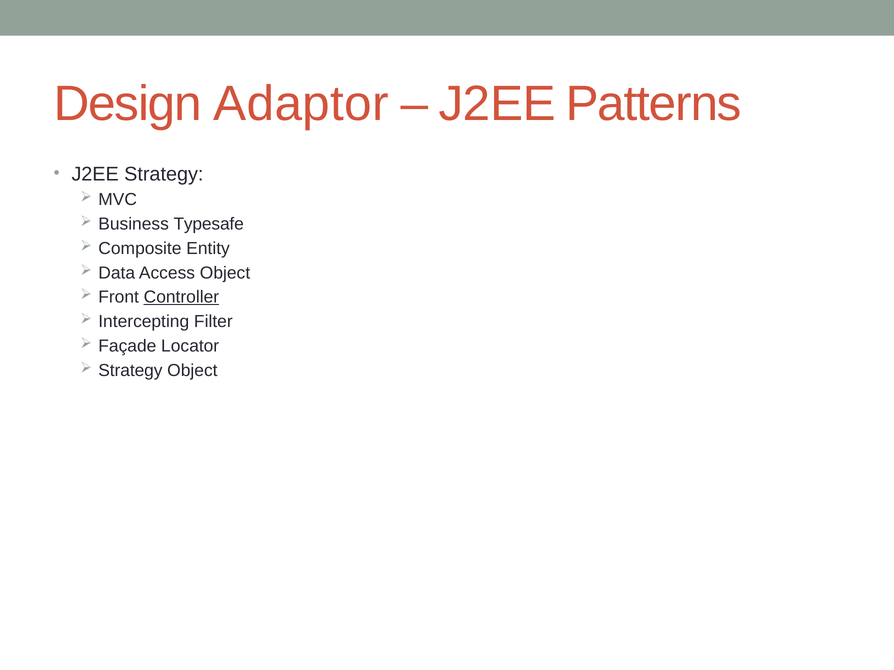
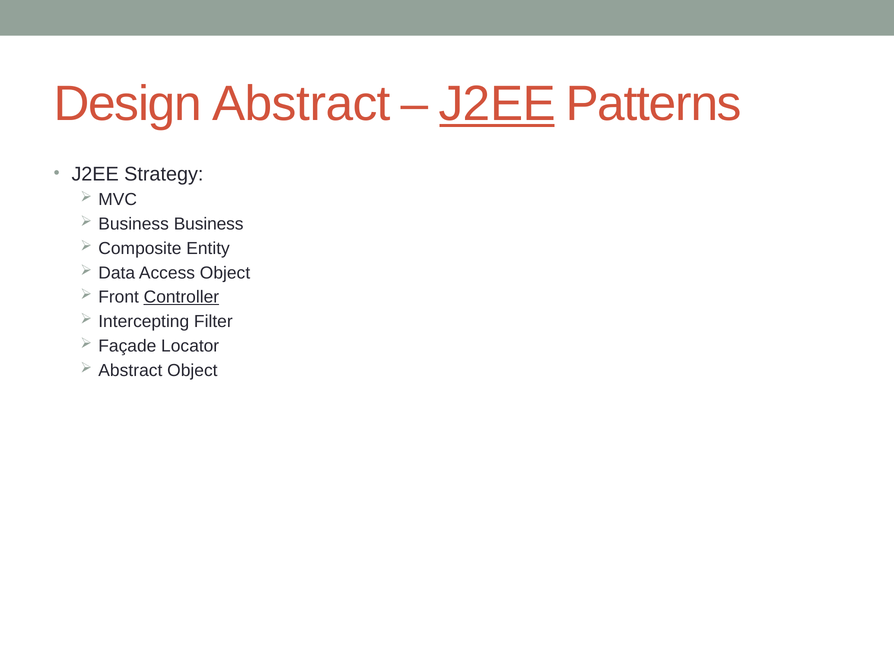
Design Adaptor: Adaptor -> Abstract (301, 104)
J2EE underline: none -> present (497, 104)
Business Typesafe: Typesafe -> Business (209, 224)
Strategy: Strategy -> Abstract (130, 371)
